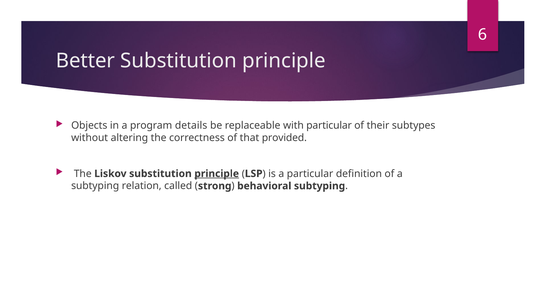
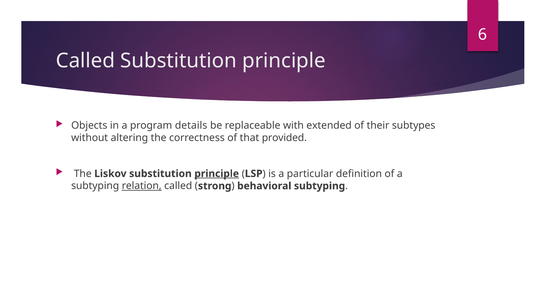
Better: Better -> Called (85, 61)
with particular: particular -> extended (329, 126)
relation underline: none -> present (142, 186)
